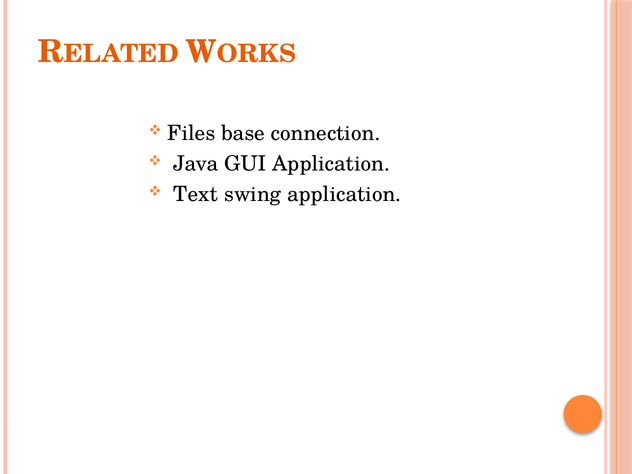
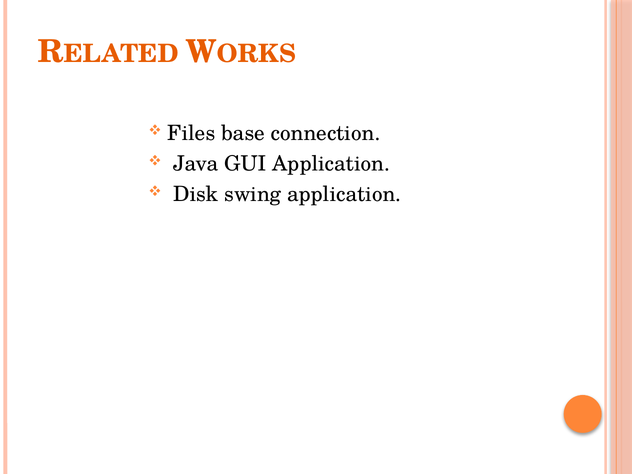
Text: Text -> Disk (196, 194)
